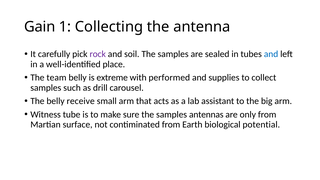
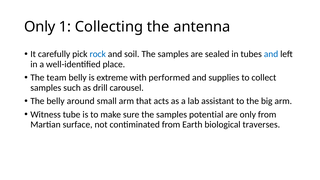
Gain: Gain -> Only (40, 27)
rock colour: purple -> blue (98, 54)
receive: receive -> around (81, 101)
antennas: antennas -> potential (206, 115)
potential: potential -> traverses (261, 125)
